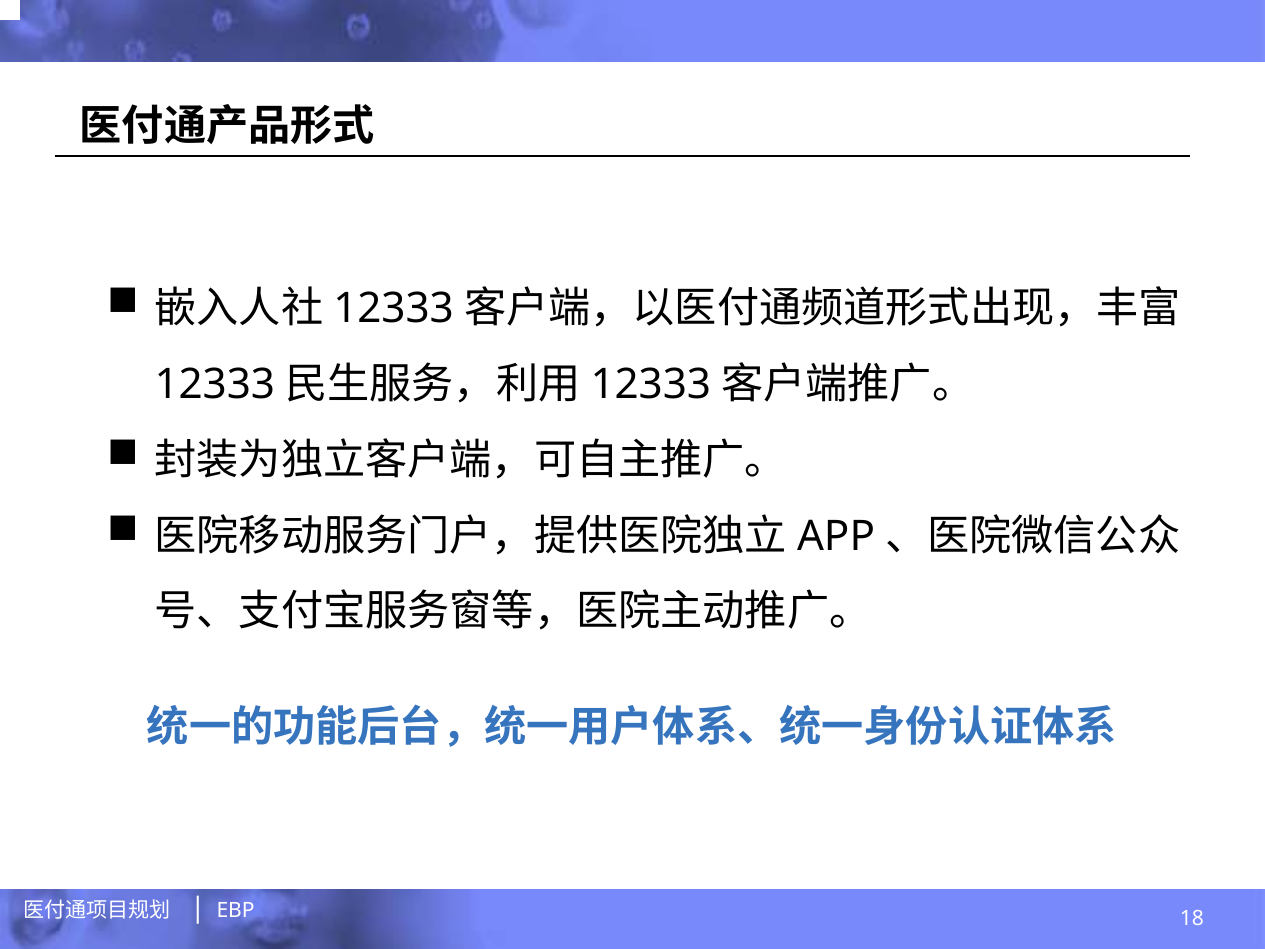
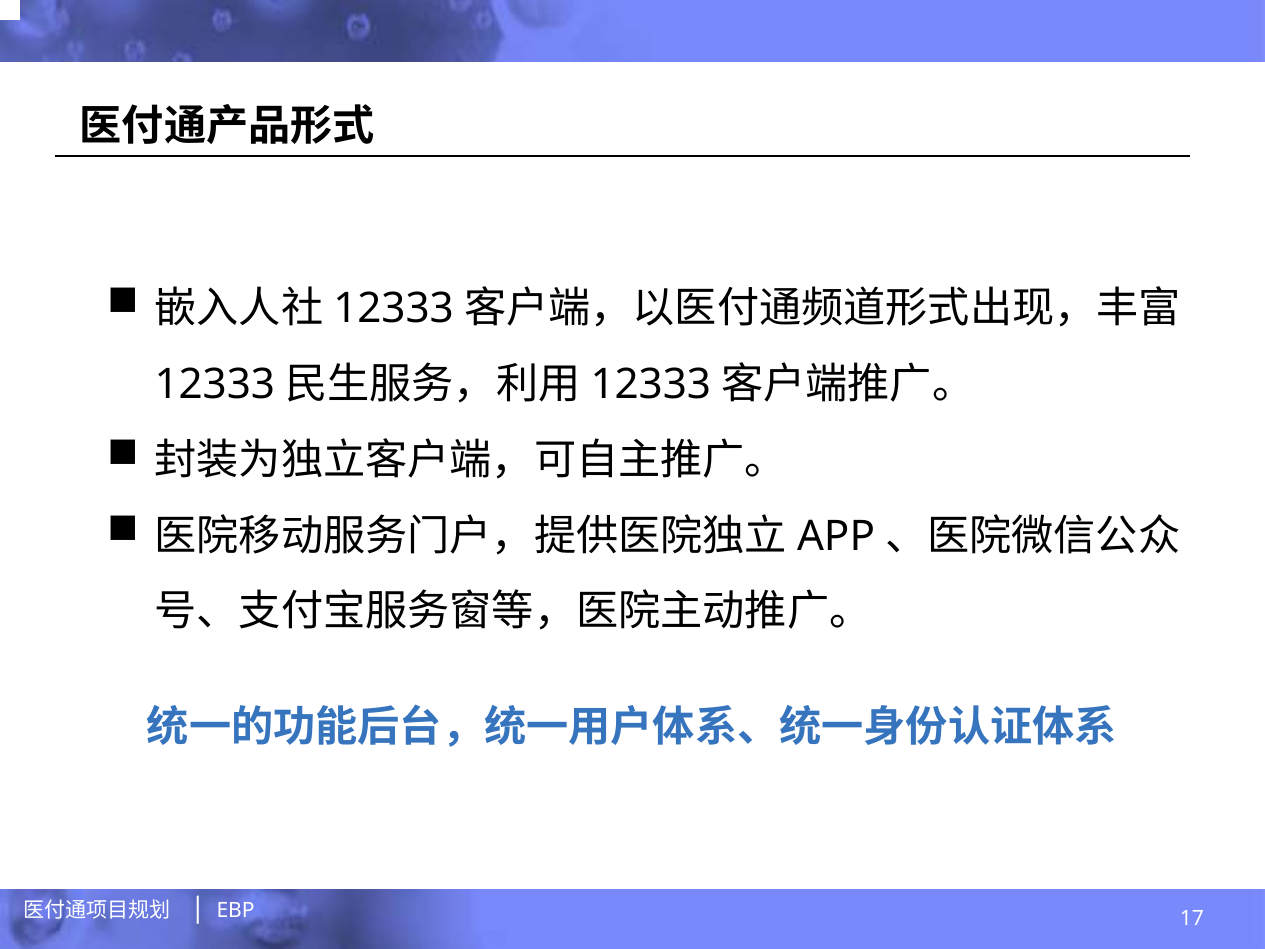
18: 18 -> 17 (1192, 919)
